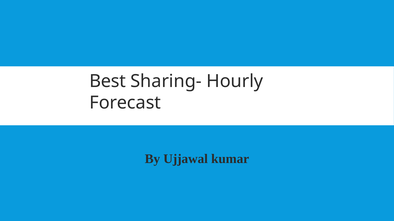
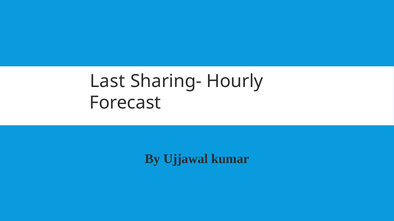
Best: Best -> Last (107, 81)
